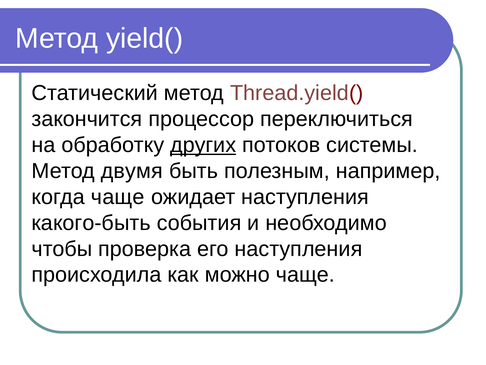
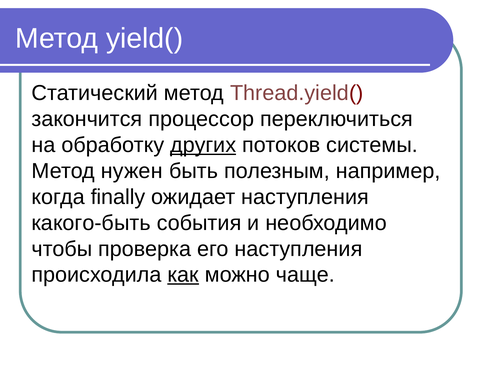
двумя: двумя -> нужен (132, 171)
когда чаще: чаще -> finally (118, 197)
как underline: none -> present (183, 274)
